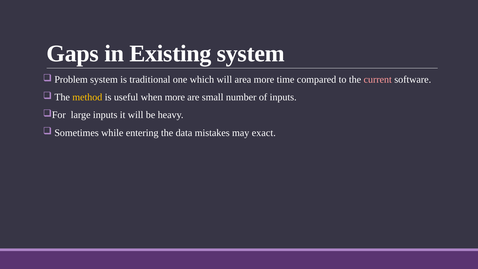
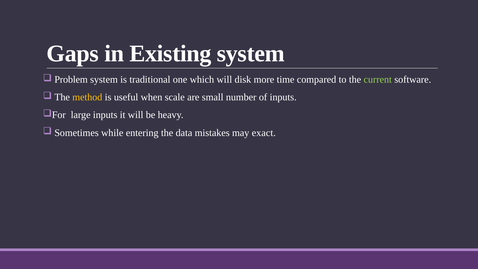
area: area -> disk (243, 79)
current colour: pink -> light green (378, 79)
when more: more -> scale (175, 97)
